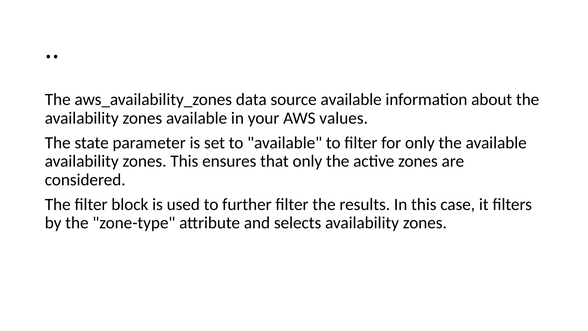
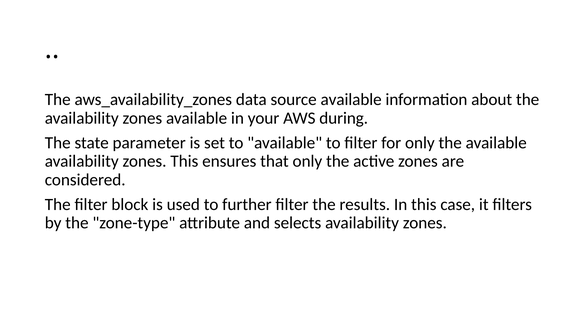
values: values -> during (344, 118)
